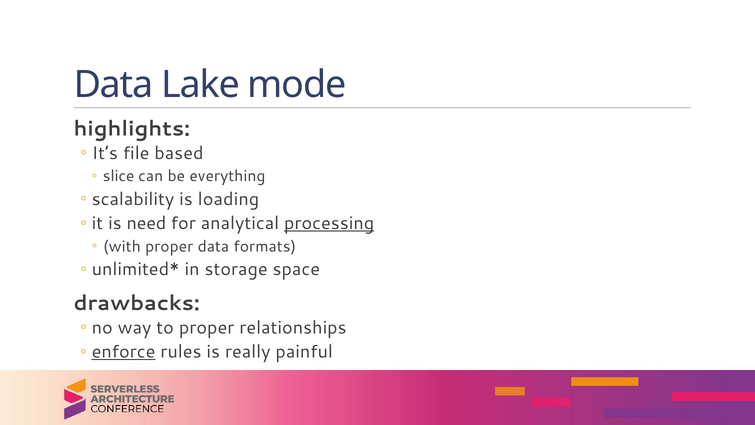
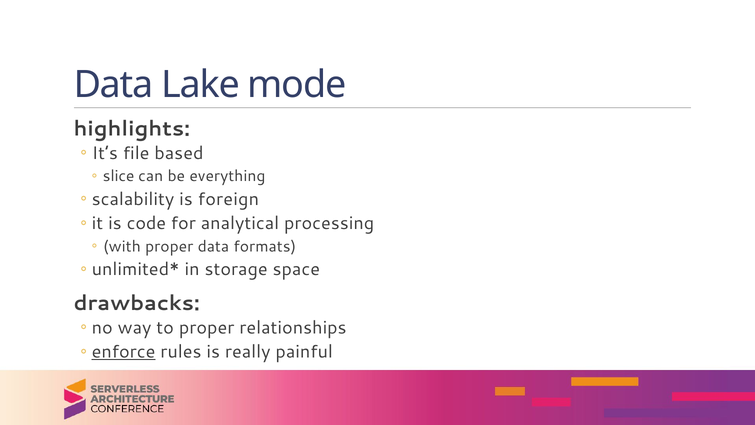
loading: loading -> foreign (228, 199)
need: need -> code (146, 223)
processing underline: present -> none (329, 223)
